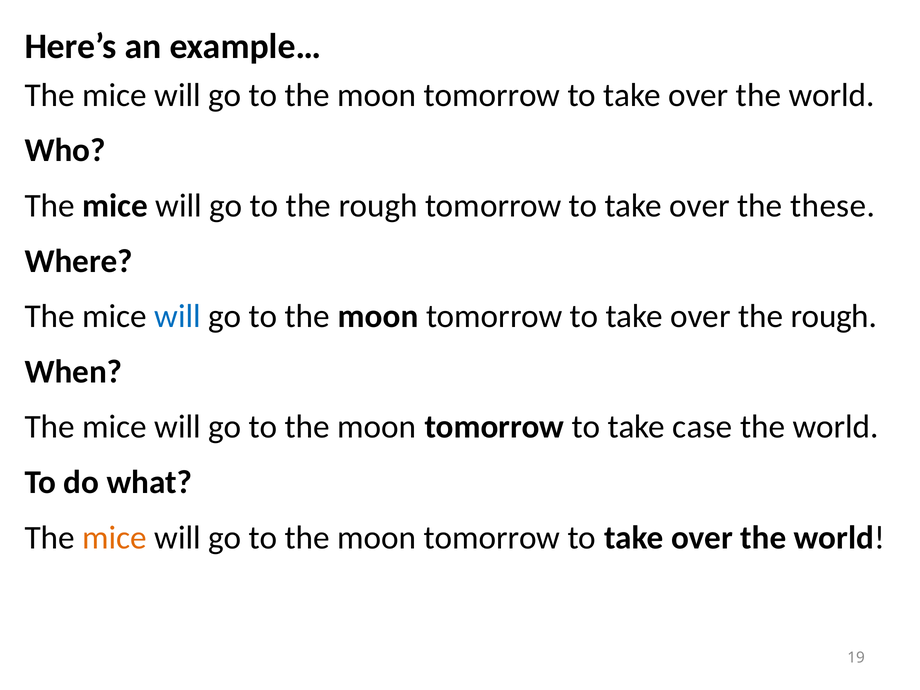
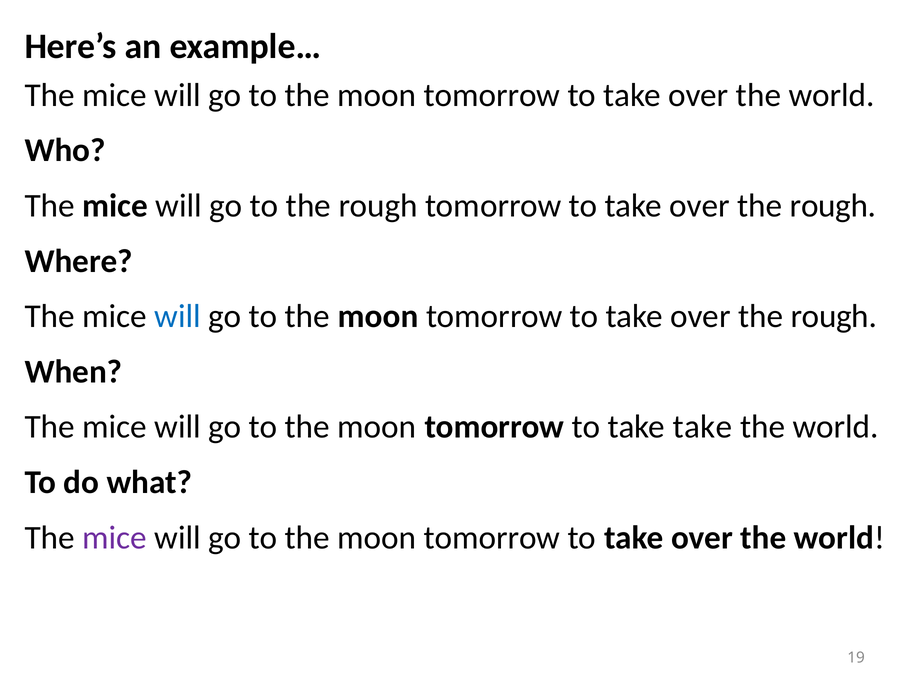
these: these -> rough (833, 206)
take case: case -> take (702, 427)
mice colour: orange -> purple (114, 538)
